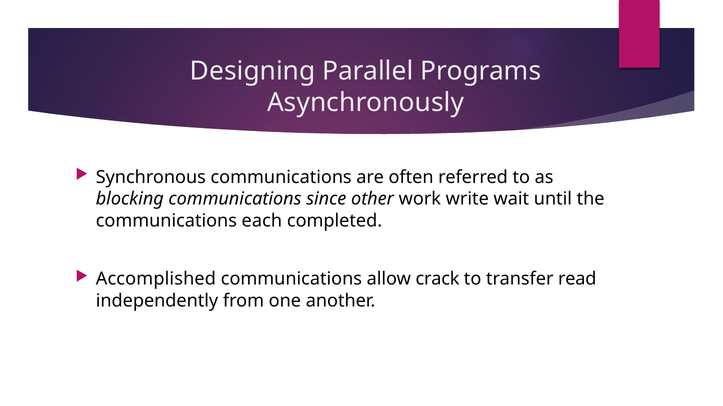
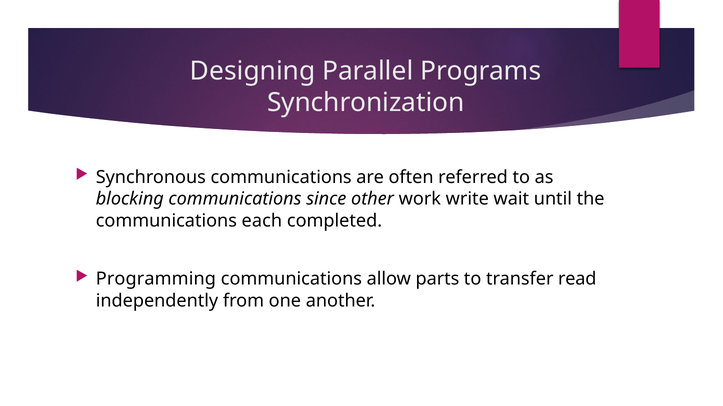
Asynchronously: Asynchronously -> Synchronization (366, 103)
Accomplished: Accomplished -> Programming (156, 279)
crack: crack -> parts (437, 279)
